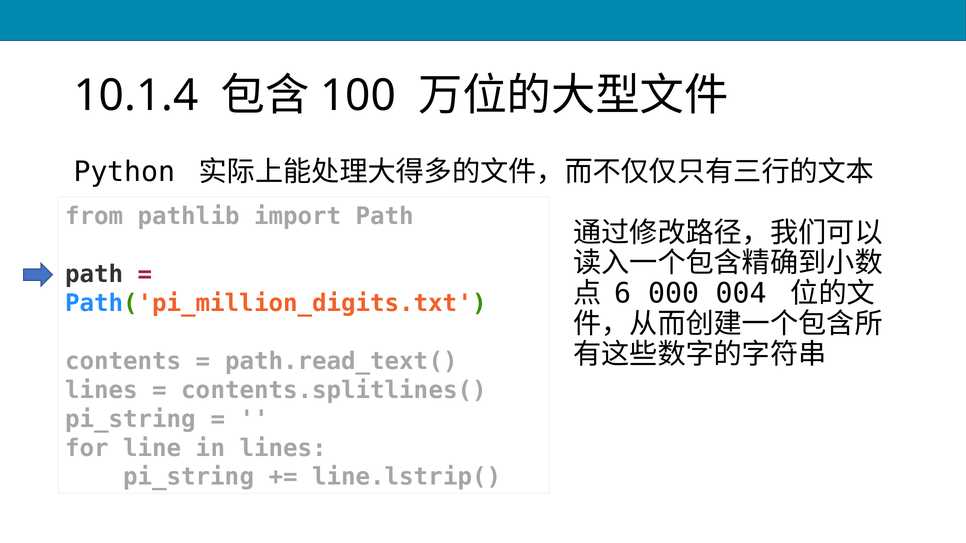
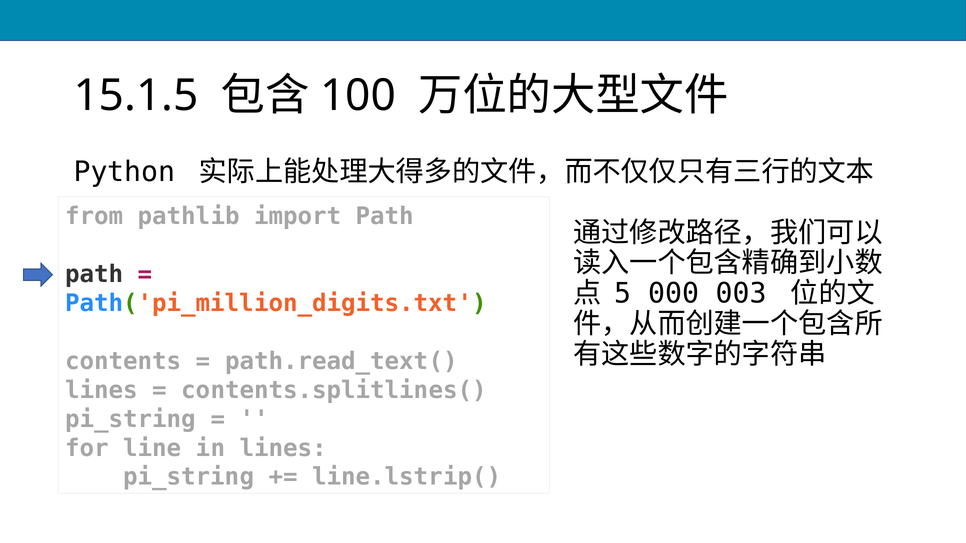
10.1.4: 10.1.4 -> 15.1.5 (136, 96)
6: 6 -> 5 (623, 294)
004: 004 -> 003 (741, 294)
